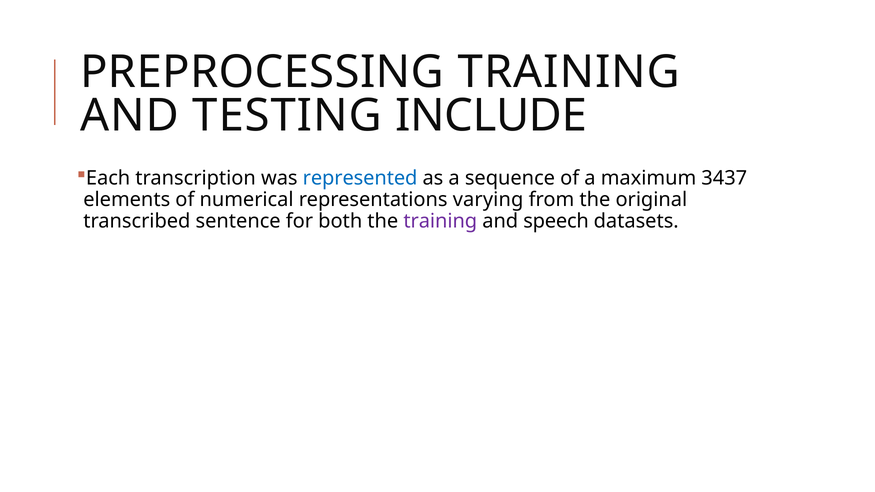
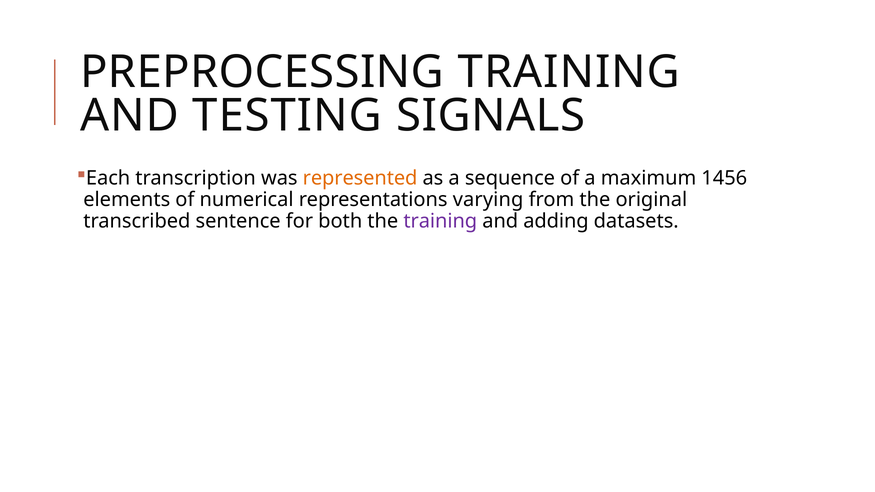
INCLUDE: INCLUDE -> SIGNALS (491, 116)
represented colour: blue -> orange (360, 178)
3437: 3437 -> 1456 (724, 178)
speech: speech -> adding (556, 221)
